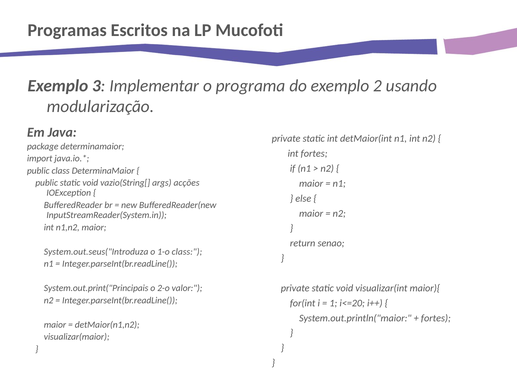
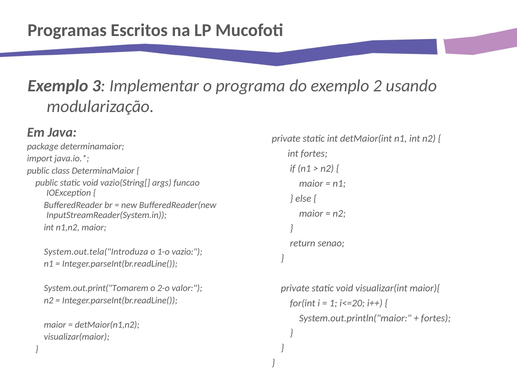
acções: acções -> funcao (187, 183)
System.out.seus("Introduza: System.out.seus("Introduza -> System.out.tela("Introduza (96, 251)
1-o class: class -> vazio (187, 251)
System.out.print("Principais: System.out.print("Principais -> System.out.print("Tomarem (96, 288)
